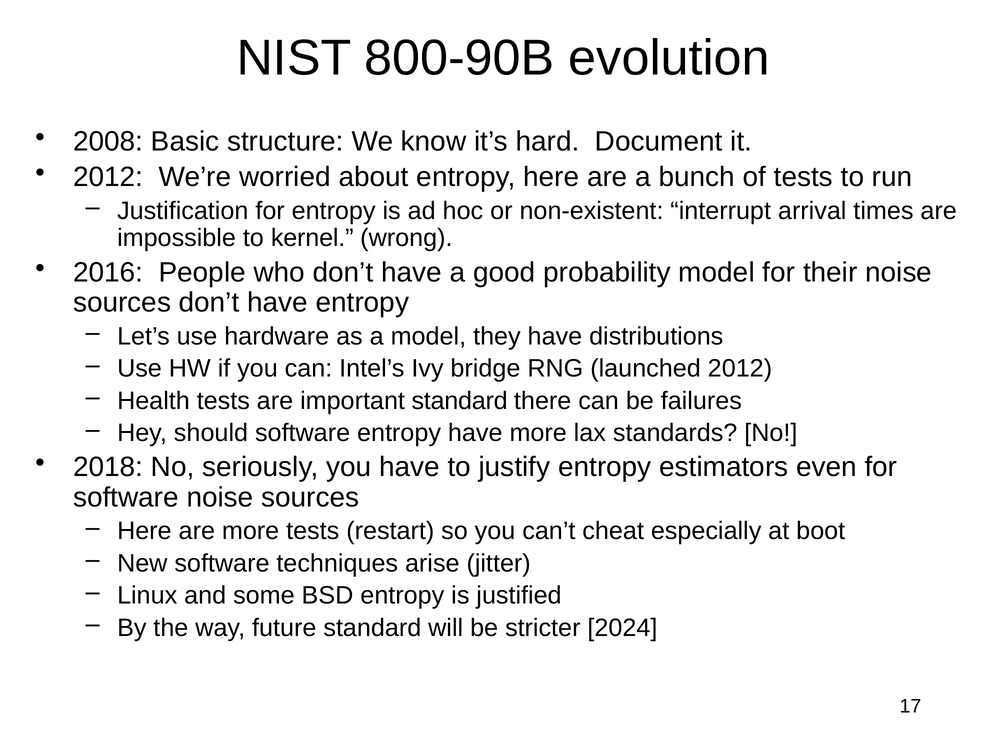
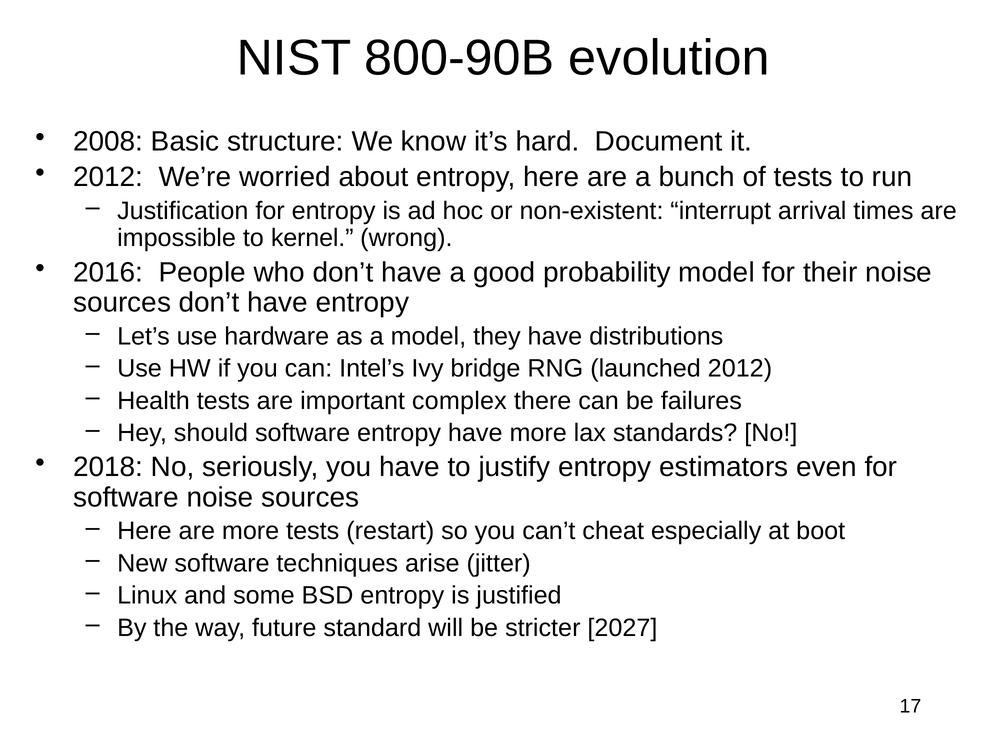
important standard: standard -> complex (459, 401)
2024: 2024 -> 2027 (622, 628)
